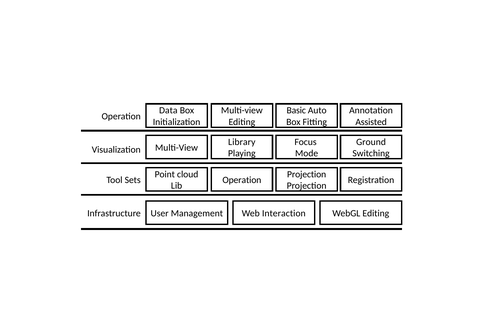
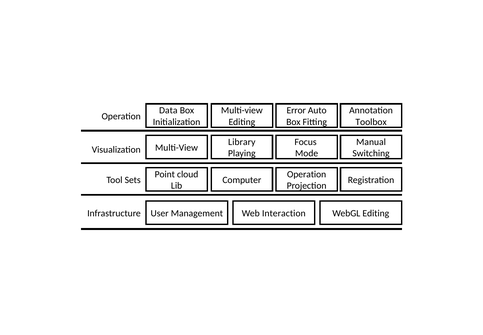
Basic: Basic -> Error (296, 110)
Assisted: Assisted -> Toolbox (371, 122)
Ground: Ground -> Manual (371, 142)
Projection: Projection -> Operation (307, 174)
Operation: Operation -> Computer (242, 180)
